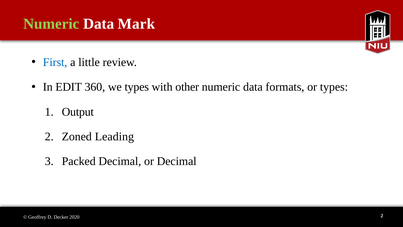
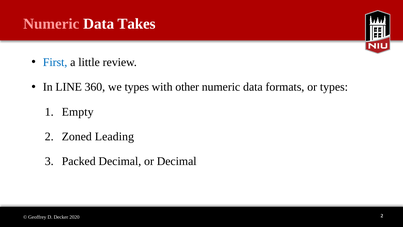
Numeric colour: light green -> pink (51, 24)
Mark: Mark -> Takes (136, 24)
EDIT: EDIT -> LINE (69, 87)
Output: Output -> Empty (78, 112)
